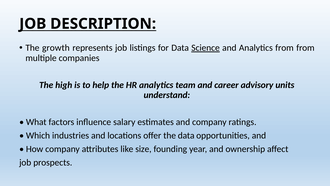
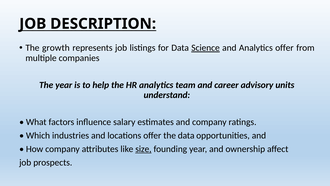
Analytics from: from -> offer (284, 48)
The high: high -> year (64, 85)
size underline: none -> present (143, 149)
